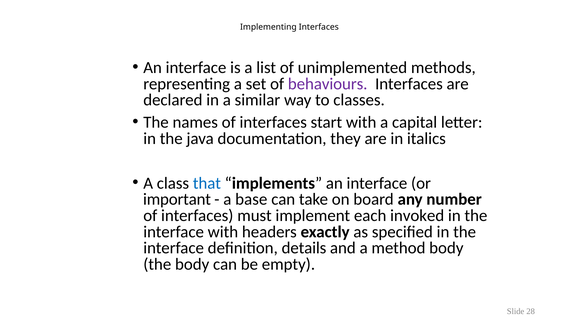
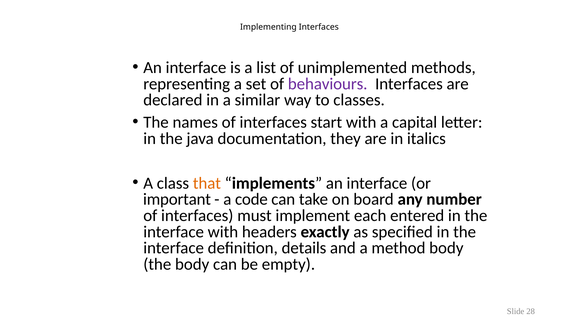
that colour: blue -> orange (207, 183)
base: base -> code (251, 199)
invoked: invoked -> entered (417, 215)
